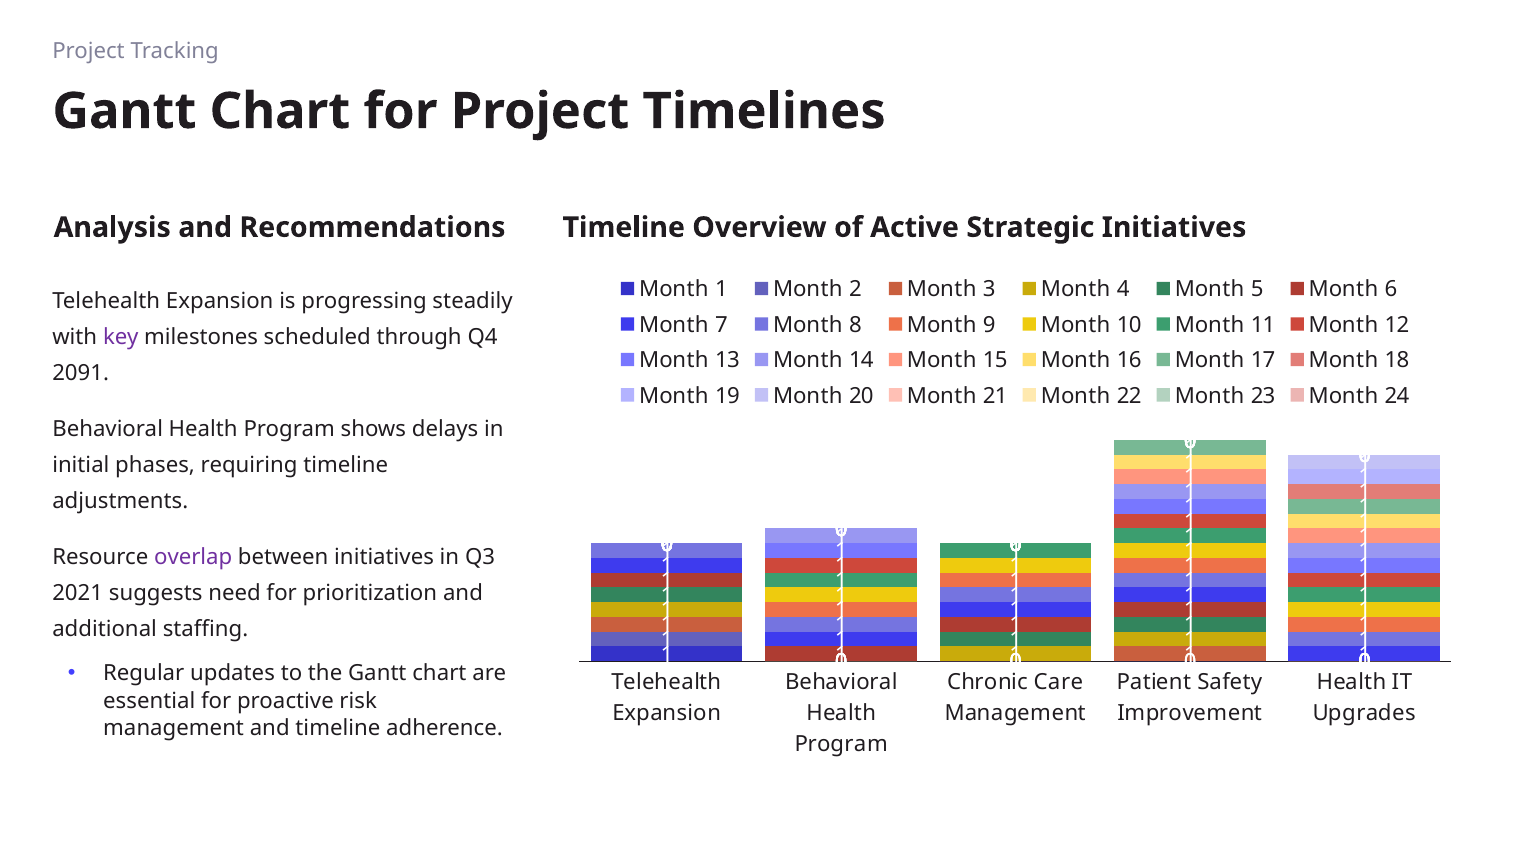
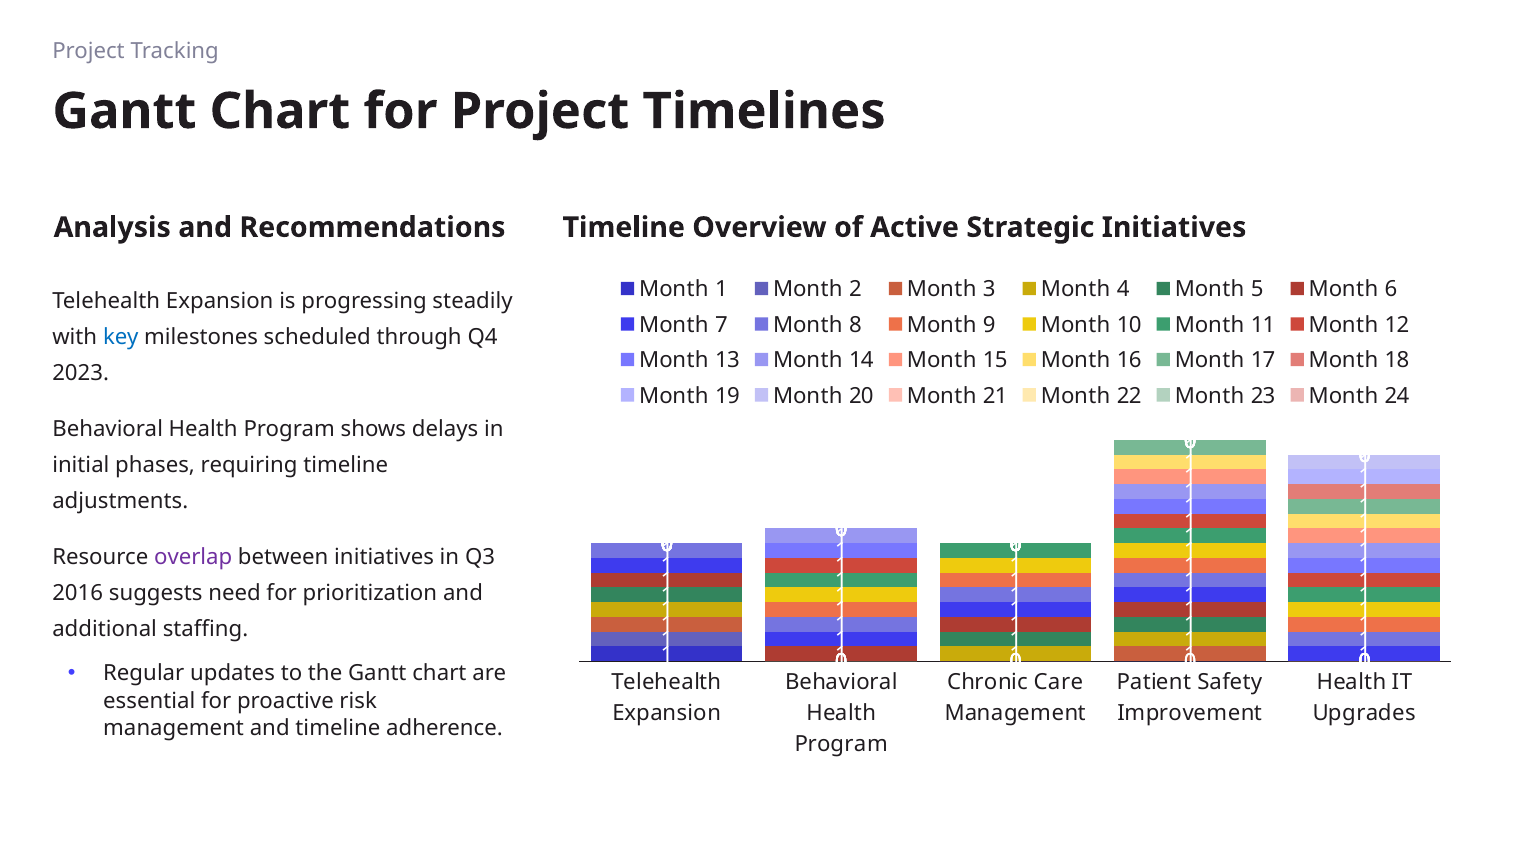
key colour: purple -> blue (121, 337)
2091: 2091 -> 2023 (81, 373)
2021: 2021 -> 2016 (78, 593)
